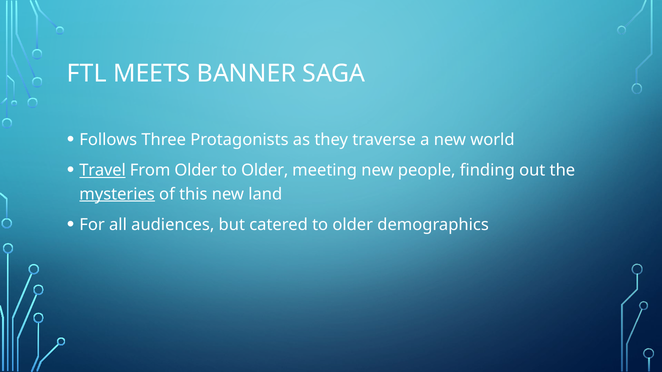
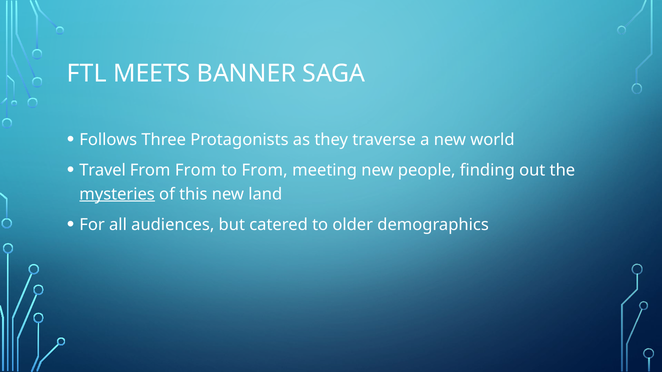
Travel underline: present -> none (103, 170)
From Older: Older -> From (196, 170)
Older: Older -> From (265, 170)
